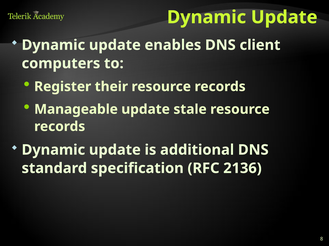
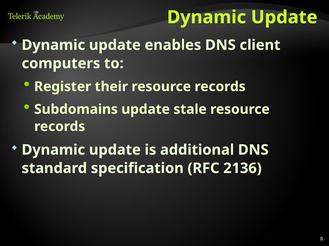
Manageable: Manageable -> Subdomains (76, 110)
